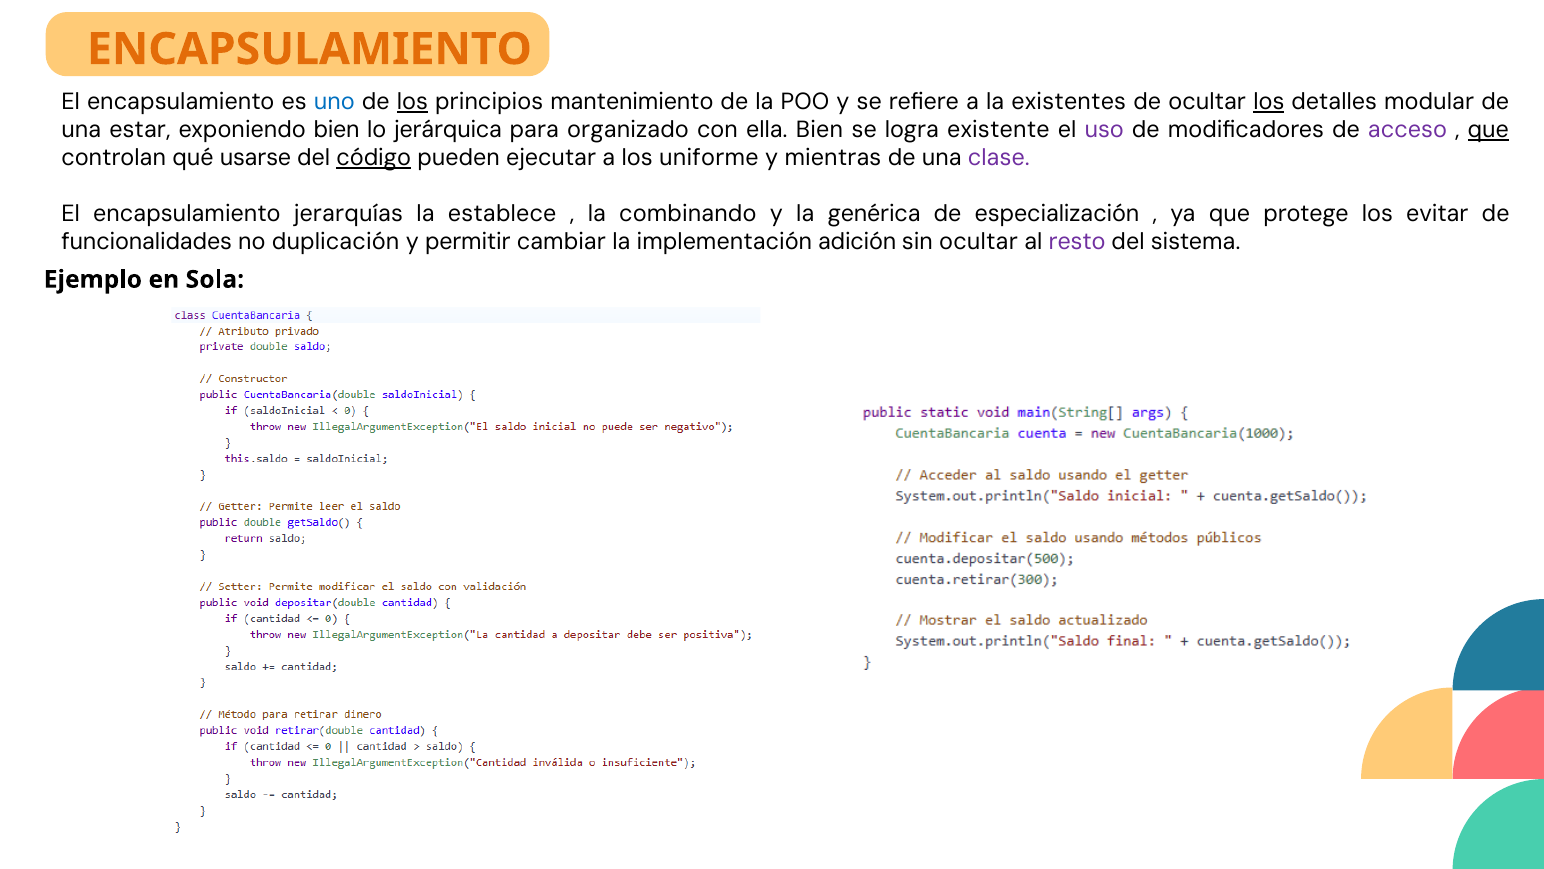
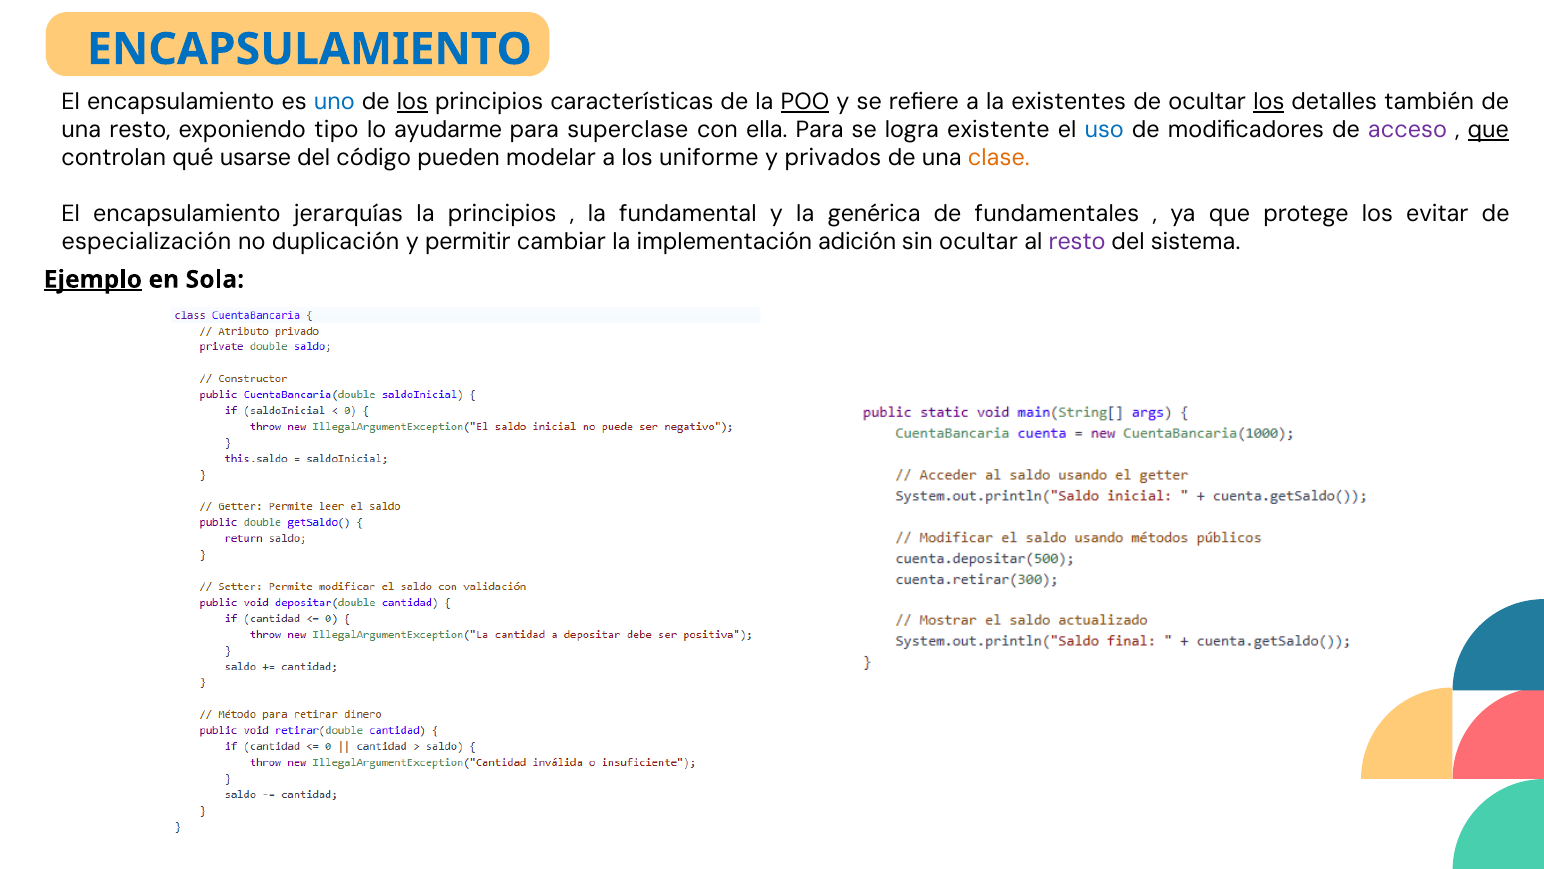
ENCAPSULAMIENTO colour: orange -> blue (309, 49)
mantenimiento: mantenimiento -> características (632, 102)
POO underline: none -> present (805, 102)
modular: modular -> también (1429, 102)
una estar: estar -> resto (140, 130)
exponiendo bien: bien -> tipo (336, 130)
jerárquica: jerárquica -> ayudarme (448, 130)
organizado: organizado -> superclase (628, 130)
ella Bien: Bien -> Para (820, 130)
uso colour: purple -> blue (1104, 130)
código underline: present -> none (374, 158)
ejecutar: ejecutar -> modelar (551, 158)
mientras: mientras -> privados (833, 158)
clase colour: purple -> orange (999, 158)
la establece: establece -> principios (502, 214)
combinando: combinando -> fundamental (688, 214)
especialización: especialización -> fundamentales (1057, 214)
funcionalidades: funcionalidades -> especialización (146, 242)
Ejemplo underline: none -> present (93, 279)
